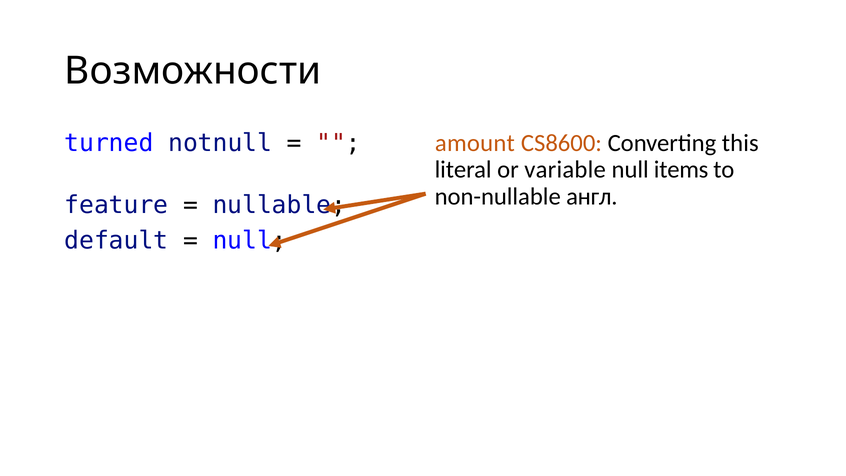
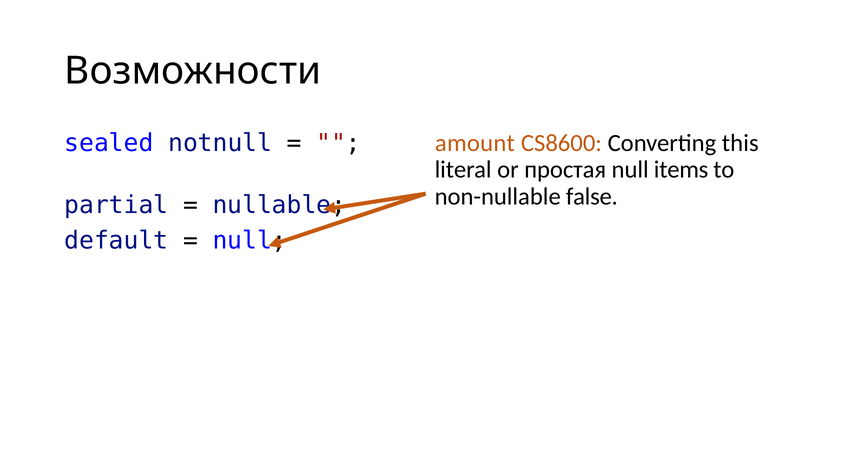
turned: turned -> sealed (109, 143)
variable: variable -> простая (565, 170)
англ: англ -> false (592, 196)
feature: feature -> partial (116, 205)
